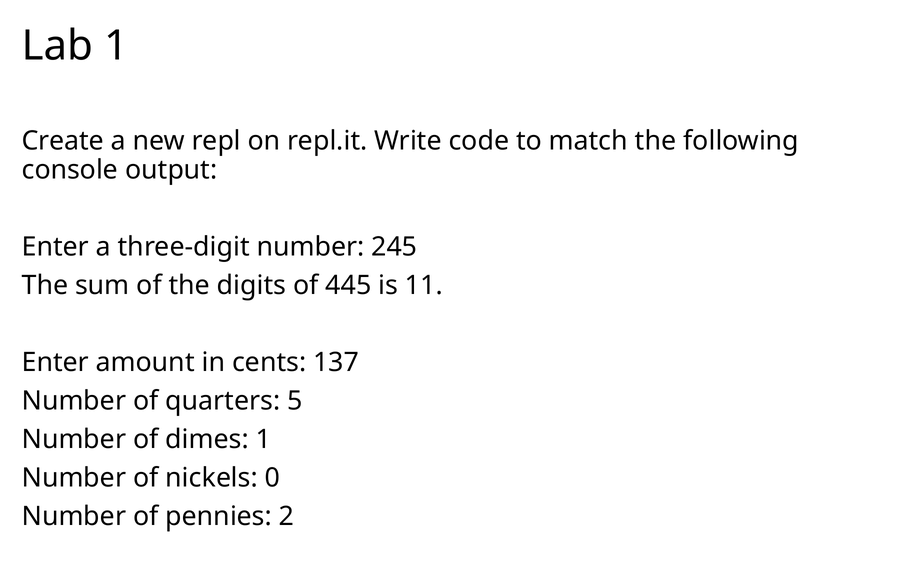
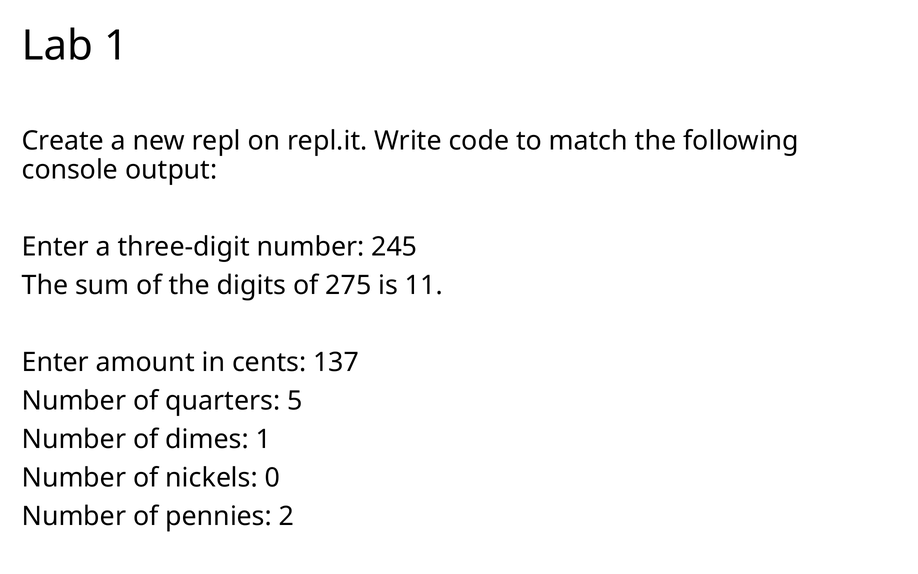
445: 445 -> 275 (348, 285)
